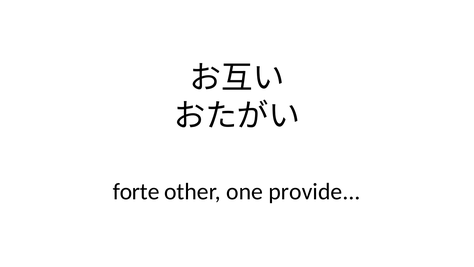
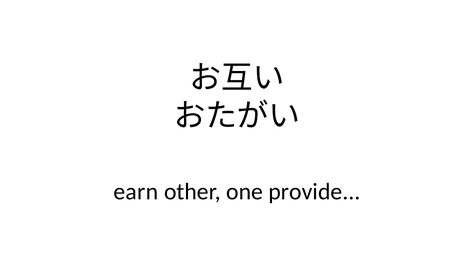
forte: forte -> earn (136, 191)
